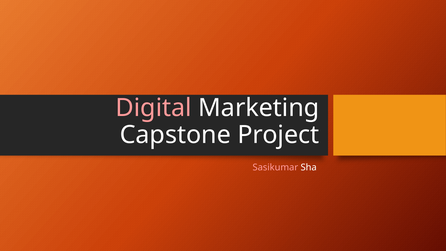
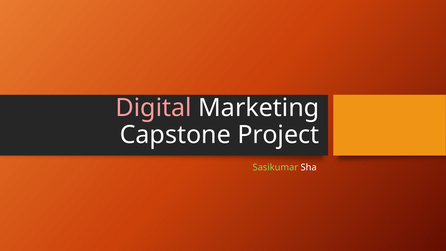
Sasikumar colour: pink -> light green (275, 167)
